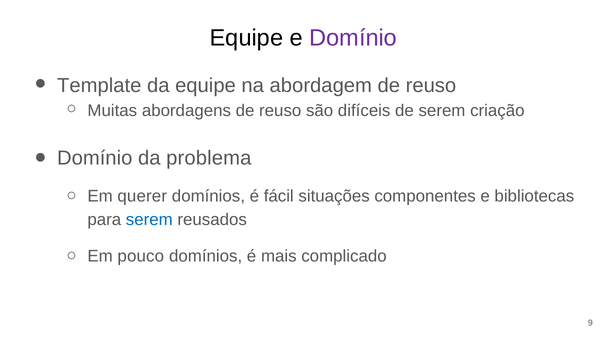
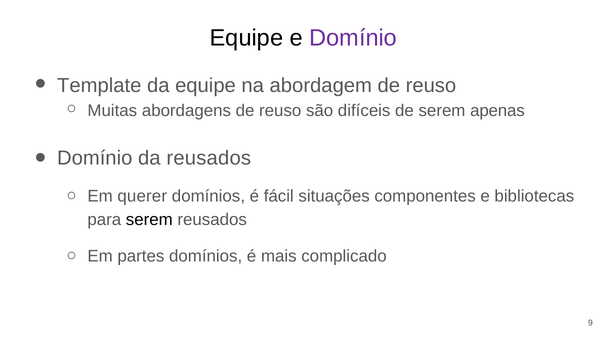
criação: criação -> apenas (497, 111)
da problema: problema -> reusados (209, 158)
serem colour: blue -> black (149, 220)
pouco: pouco -> partes (141, 257)
